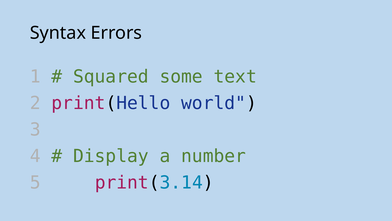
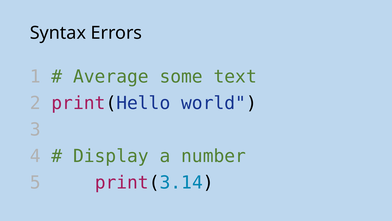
Squared: Squared -> Average (111, 76)
